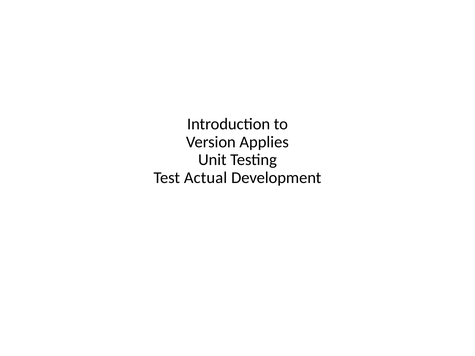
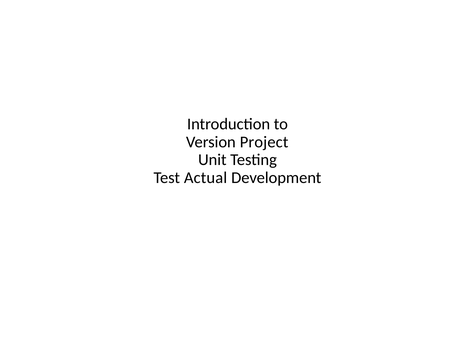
Applies: Applies -> Project (264, 142)
